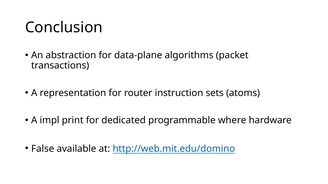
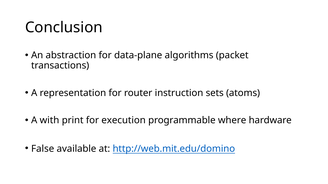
impl: impl -> with (49, 121)
dedicated: dedicated -> execution (124, 121)
